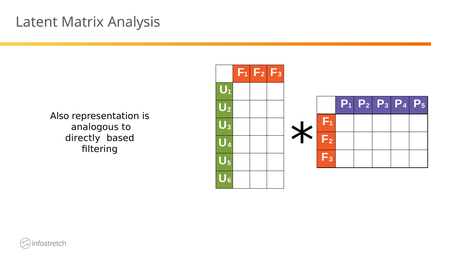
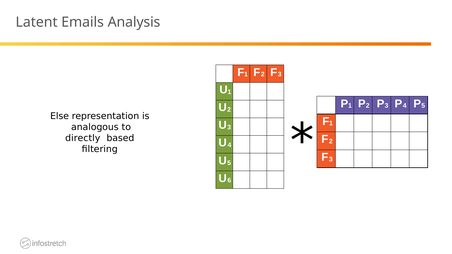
Matrix: Matrix -> Emails (83, 22)
Also: Also -> Else (60, 116)
